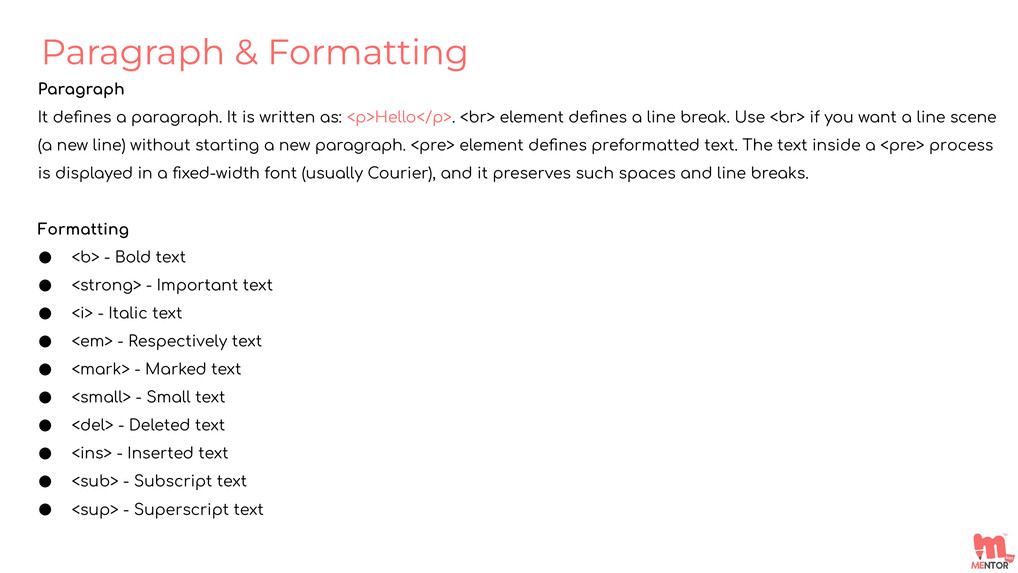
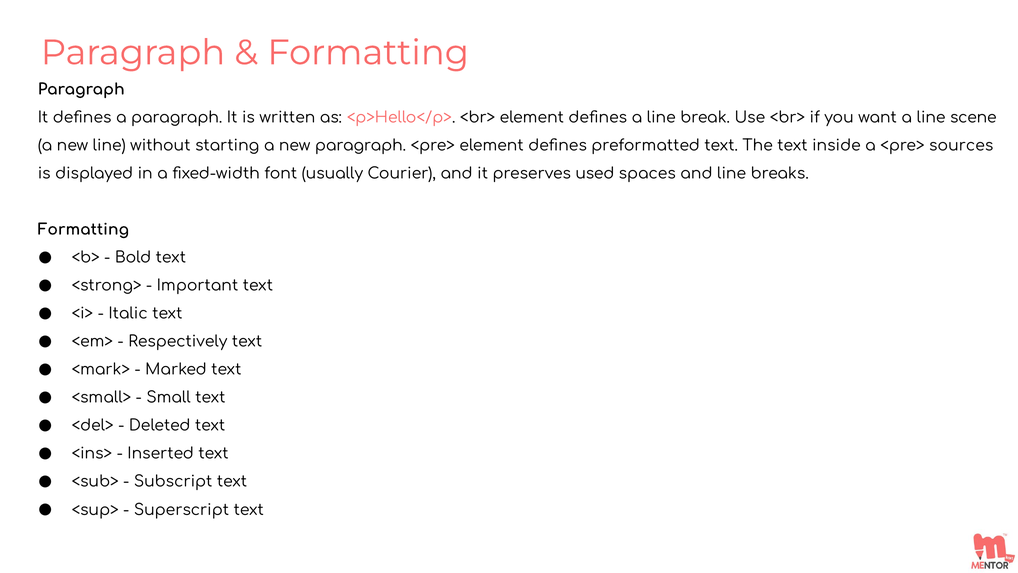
process: process -> sources (961, 145)
such: such -> used (595, 173)
